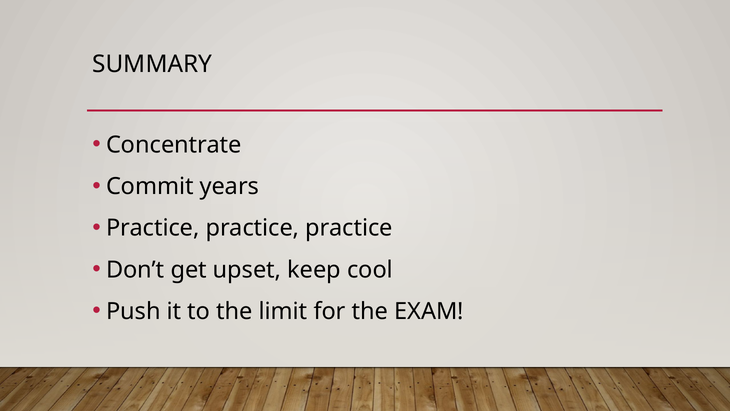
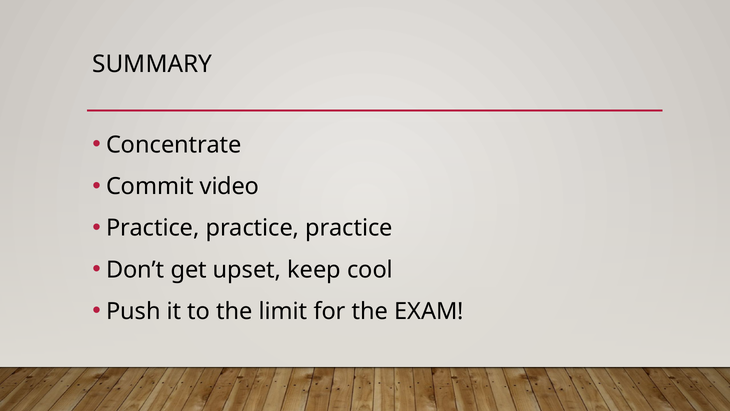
years: years -> video (229, 186)
